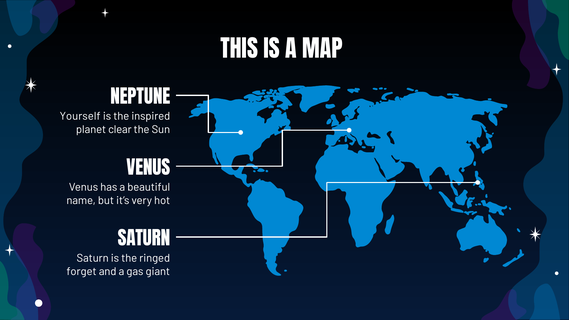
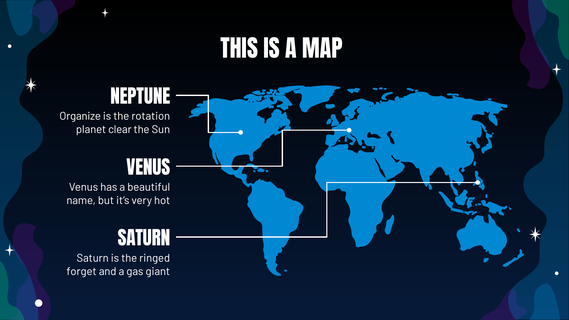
Yourself: Yourself -> Organize (80, 116)
inspired: inspired -> rotation (151, 116)
